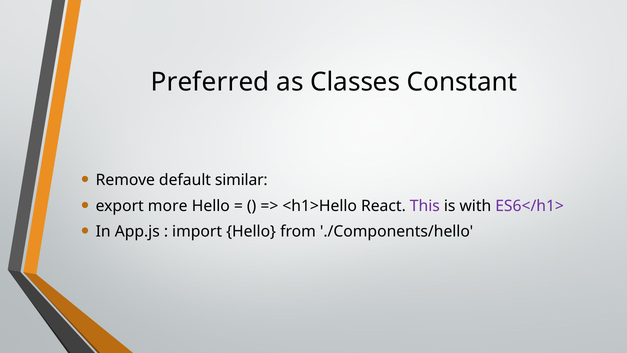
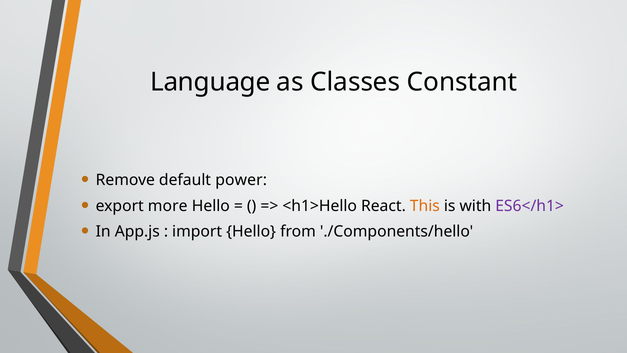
Preferred: Preferred -> Language (210, 82)
similar: similar -> power (241, 180)
This colour: purple -> orange (425, 206)
